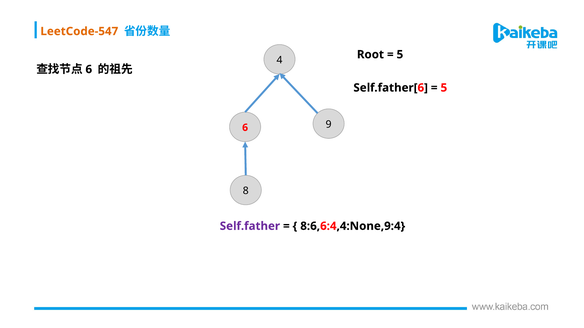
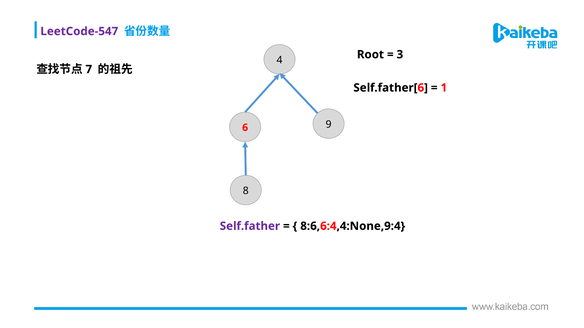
LeetCode-547 colour: orange -> purple (79, 31)
5: 5 -> 3 (400, 55)
6: 6 -> 7 (89, 69)
5: 5 -> 1 (444, 88)
